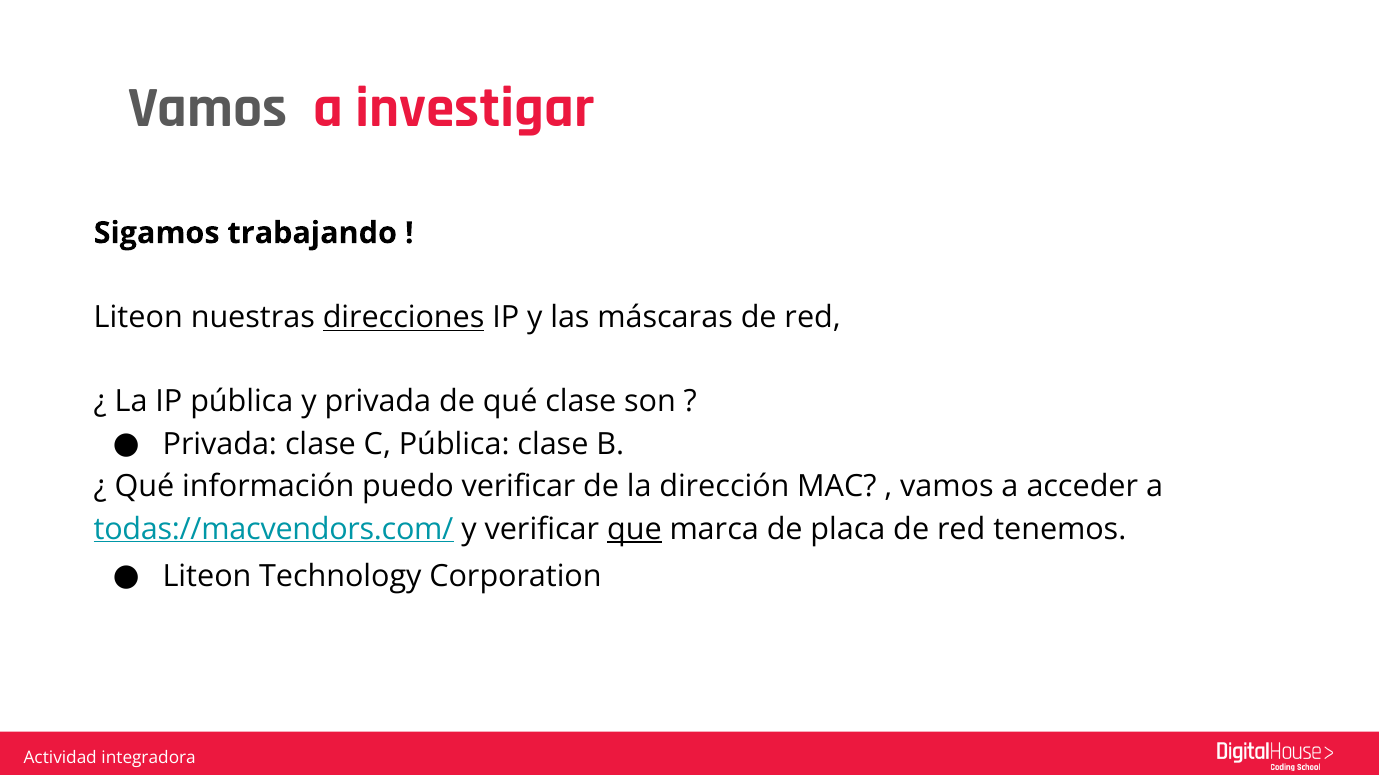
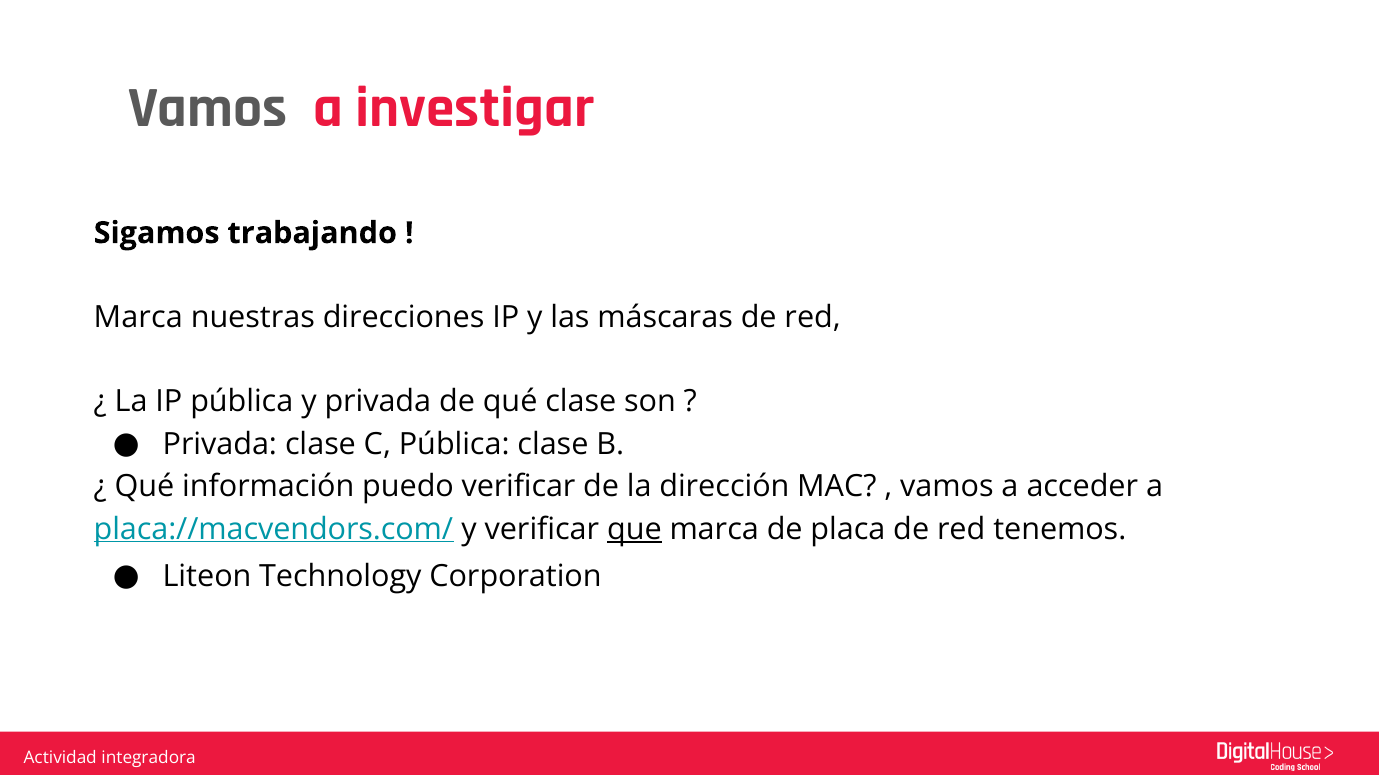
Liteon: Liteon -> Marca (138, 318)
direcciones underline: present -> none (404, 318)
todas://macvendors.com/: todas://macvendors.com/ -> placa://macvendors.com/ (273, 530)
